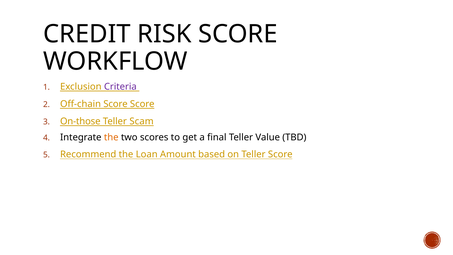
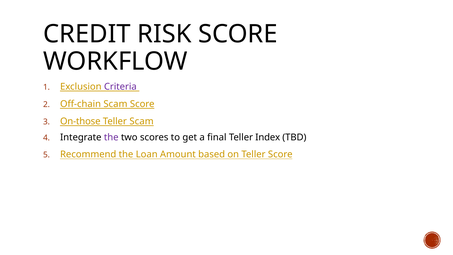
Off-chain Score: Score -> Scam (115, 104)
the colour: orange -> purple (111, 137)
Value: Value -> Index (268, 137)
